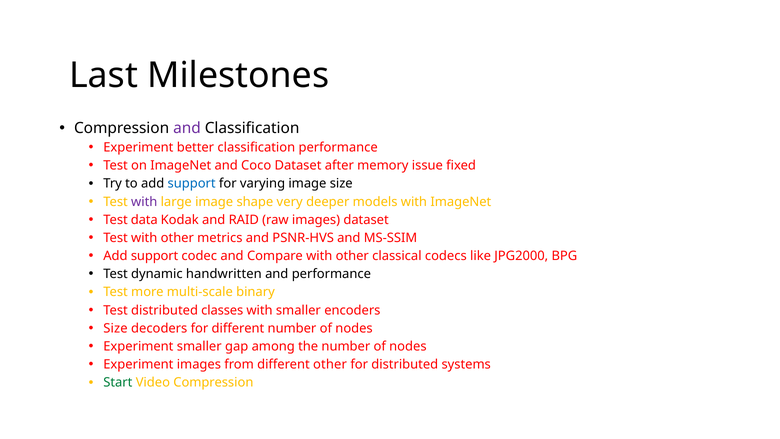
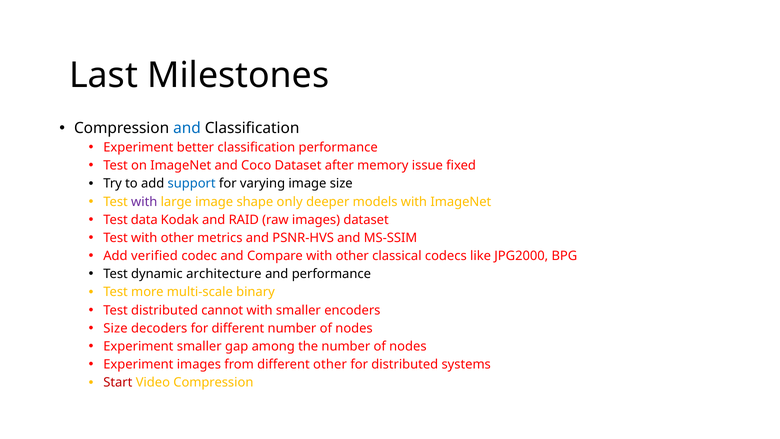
and colour: purple -> blue (187, 128)
very: very -> only (290, 202)
support: support -> verified (154, 256)
handwritten: handwritten -> architecture (224, 274)
classes: classes -> cannot (222, 310)
Start colour: green -> red (118, 382)
